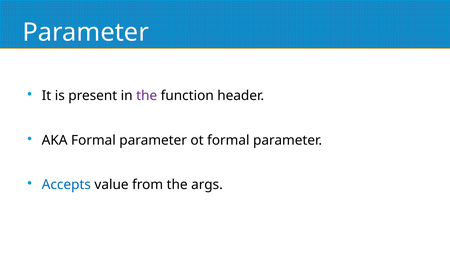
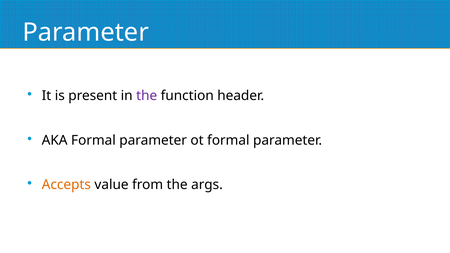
Accepts colour: blue -> orange (66, 185)
